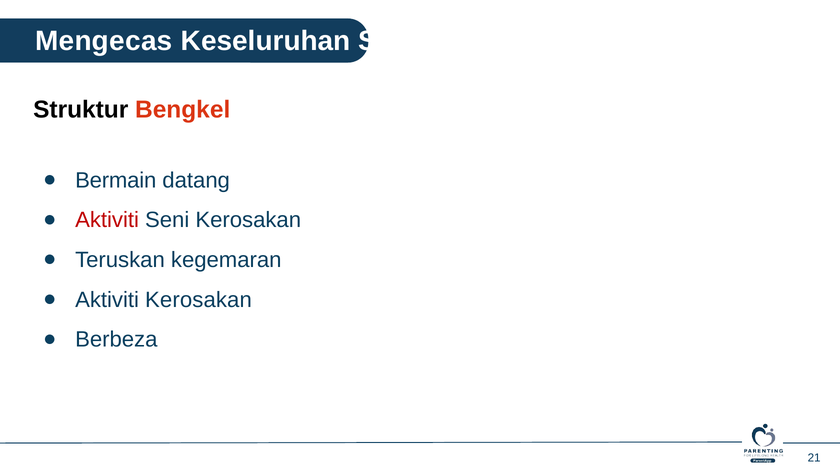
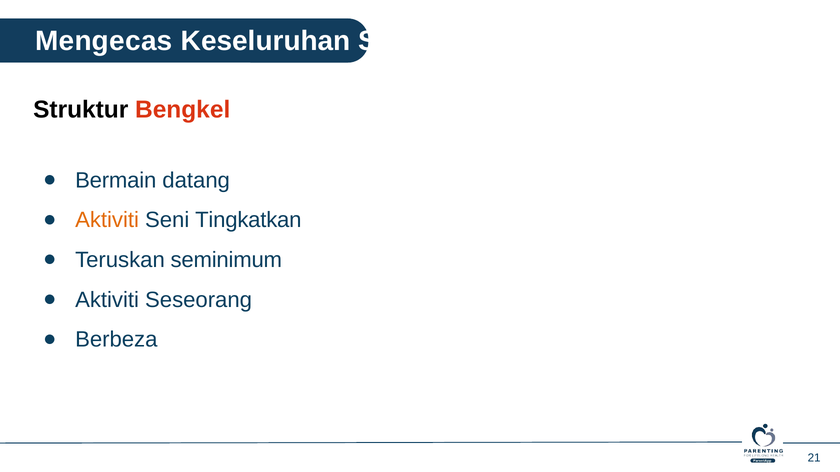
Aktiviti colour: red -> orange (107, 220)
Seni Kerosakan: Kerosakan -> Tingkatkan (248, 220)
kegemaran: kegemaran -> seminimum (226, 260)
Aktiviti Kerosakan: Kerosakan -> Seseorang (199, 300)
